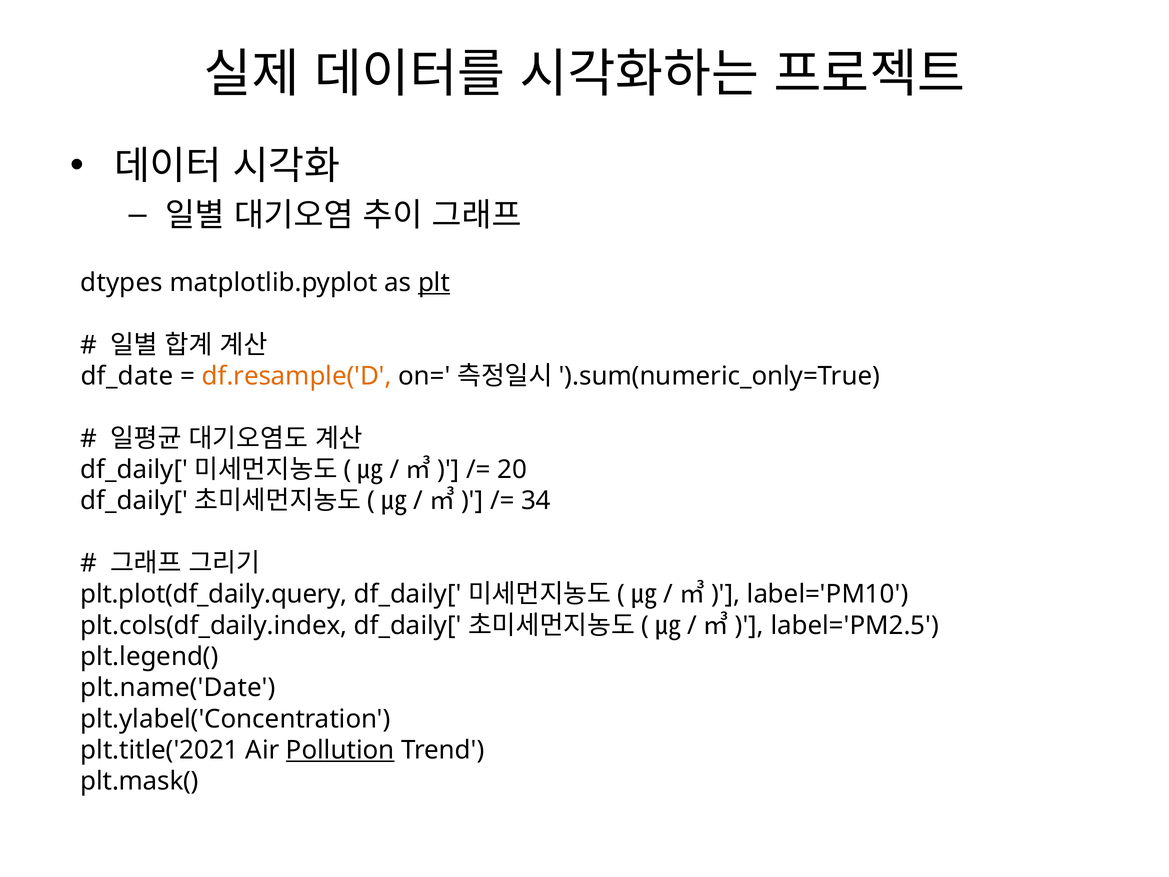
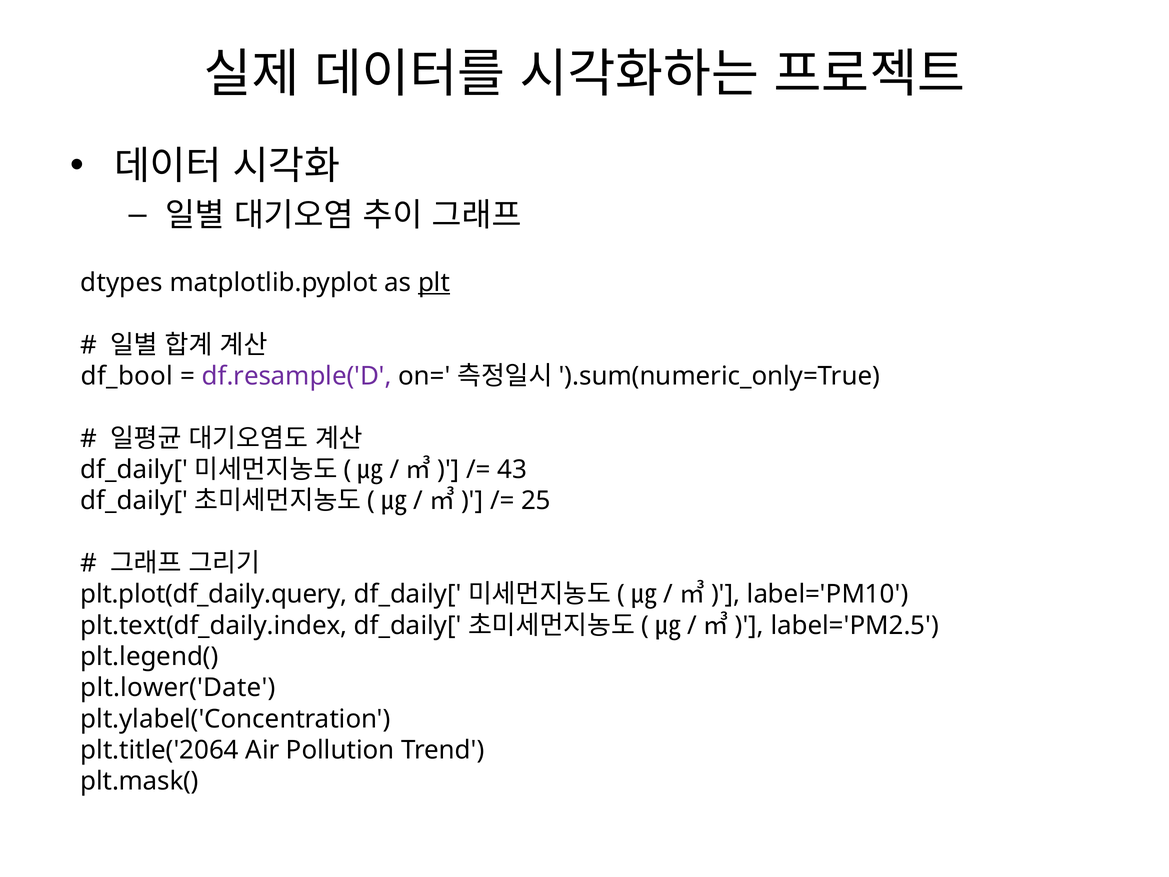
df_date: df_date -> df_bool (127, 376)
df.resample('D colour: orange -> purple (297, 376)
20: 20 -> 43 (512, 470)
34: 34 -> 25 (536, 501)
plt.cols(df_daily.index: plt.cols(df_daily.index -> plt.text(df_daily.index (214, 625)
plt.name('Date: plt.name('Date -> plt.lower('Date (178, 688)
plt.title('2021: plt.title('2021 -> plt.title('2064 (160, 750)
Pollution underline: present -> none (340, 750)
